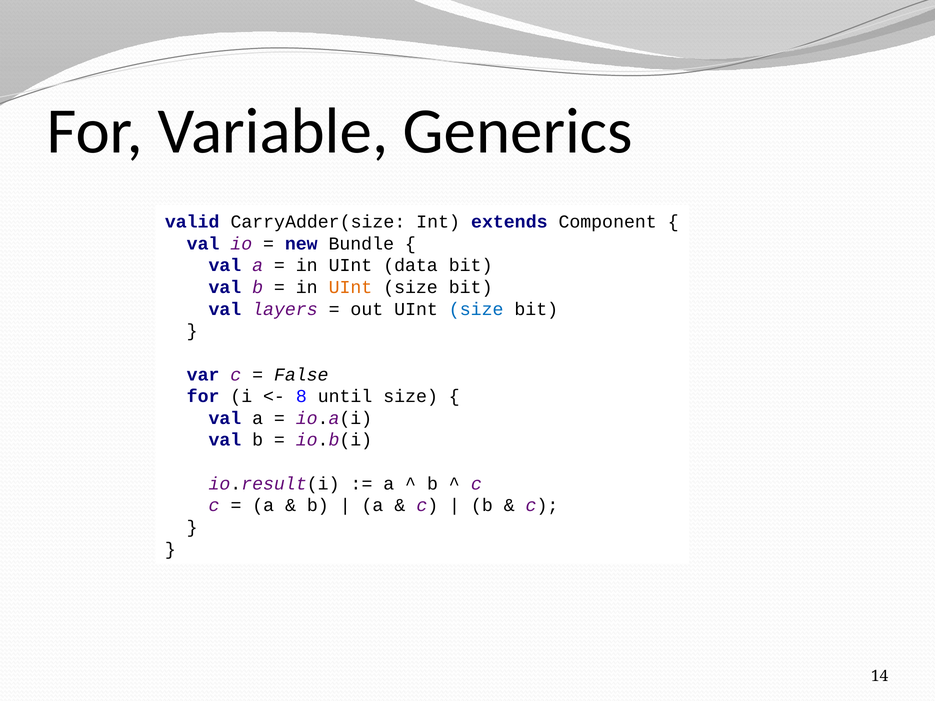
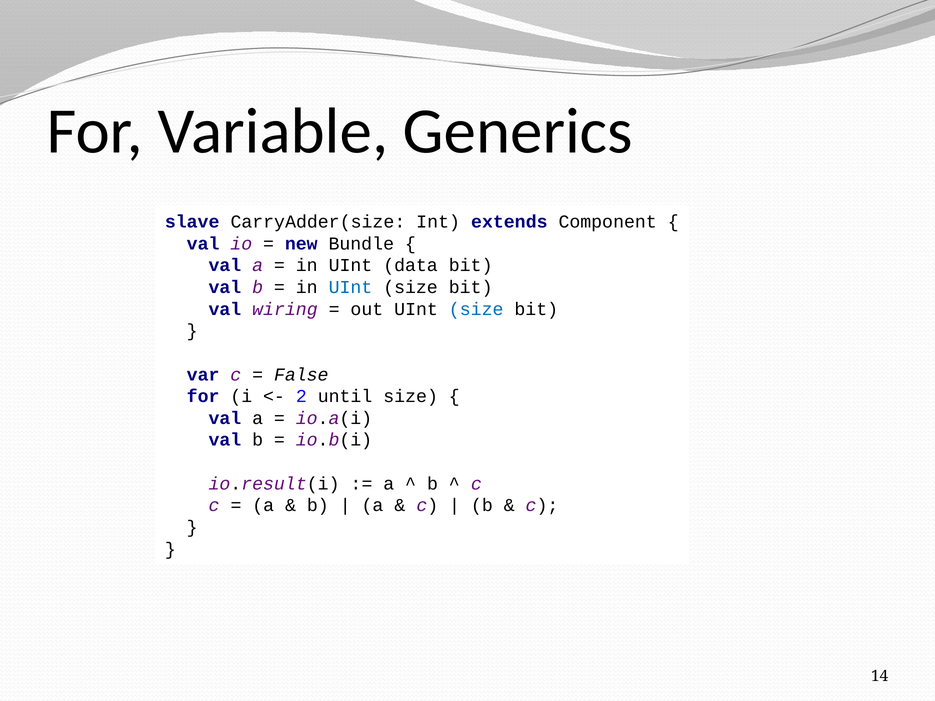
valid: valid -> slave (192, 222)
UInt colour: orange -> blue (350, 287)
layers: layers -> wiring (285, 309)
8: 8 -> 2 (301, 396)
